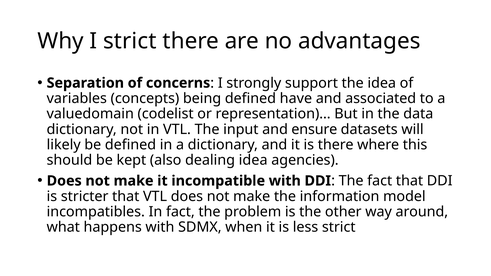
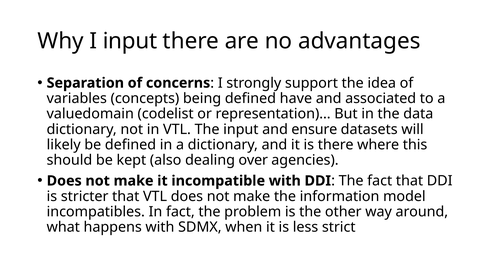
I strict: strict -> input (130, 41)
dealing idea: idea -> over (253, 160)
